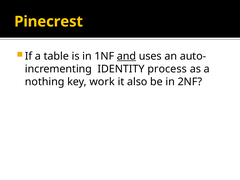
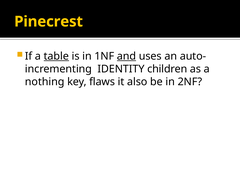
table underline: none -> present (56, 56)
process: process -> children (167, 69)
work: work -> flaws (102, 82)
